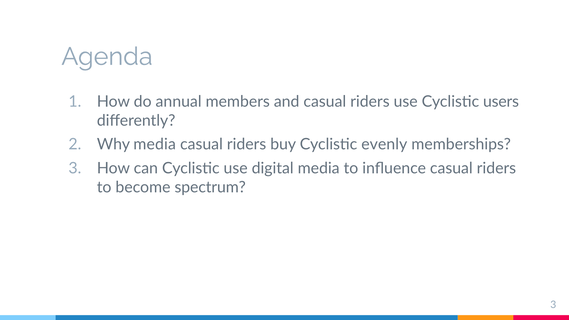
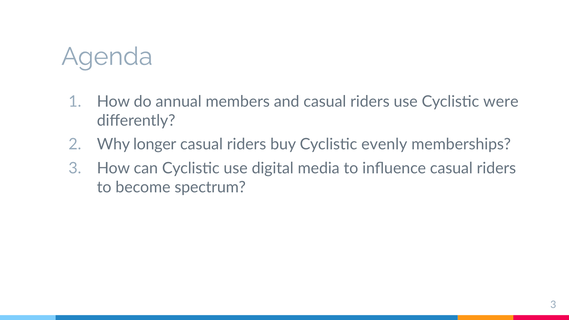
users: users -> were (501, 102)
Why media: media -> longer (155, 144)
